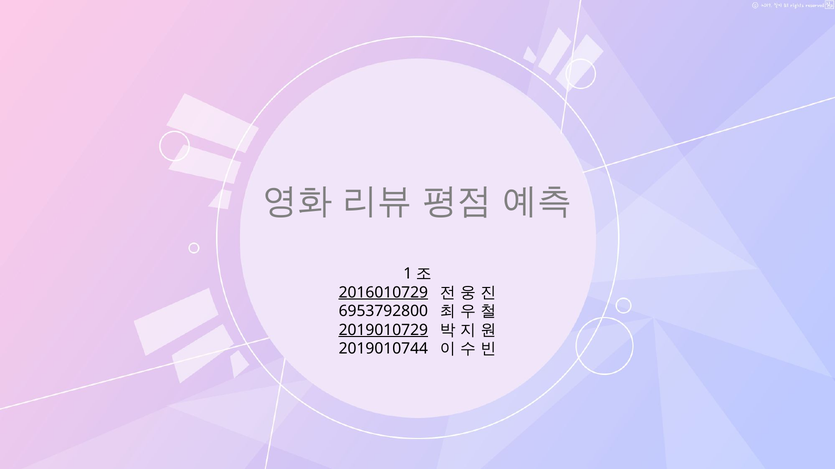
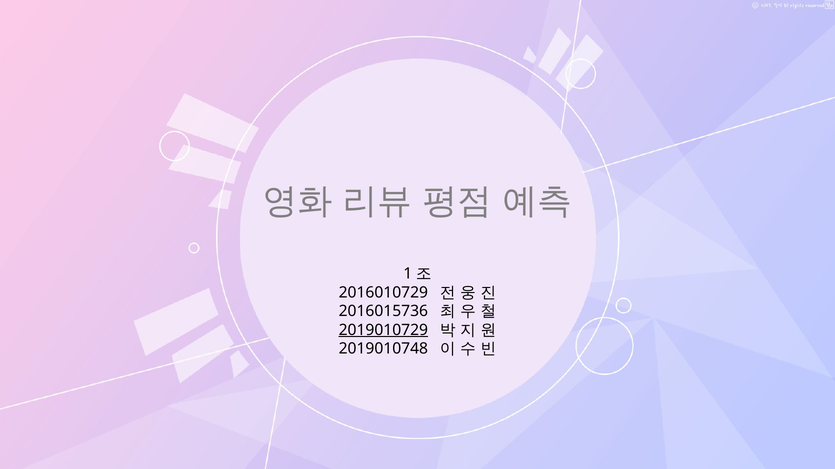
2016010729 underline: present -> none (383, 293)
6953792800: 6953792800 -> 2016015736 (383, 312)
2019010744: 2019010744 -> 2019010748 (383, 349)
